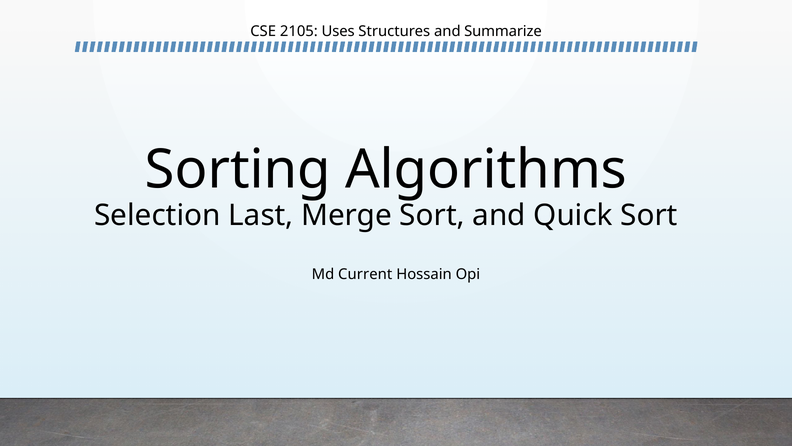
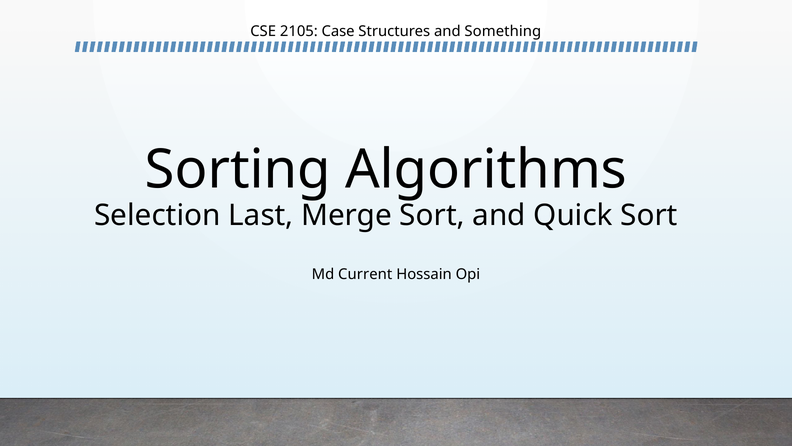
Uses: Uses -> Case (338, 31)
Summarize: Summarize -> Something (503, 31)
